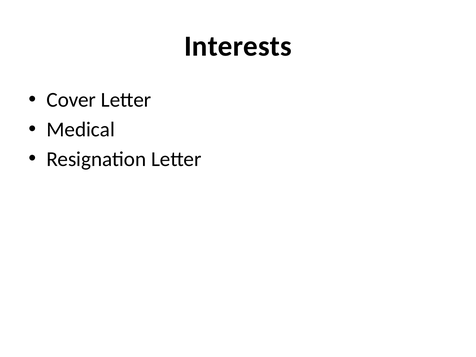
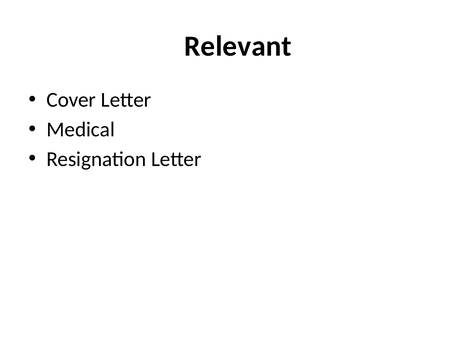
Interests: Interests -> Relevant (238, 46)
